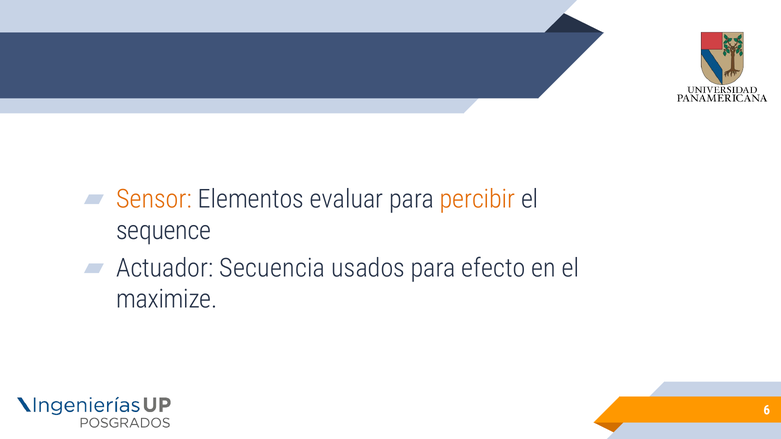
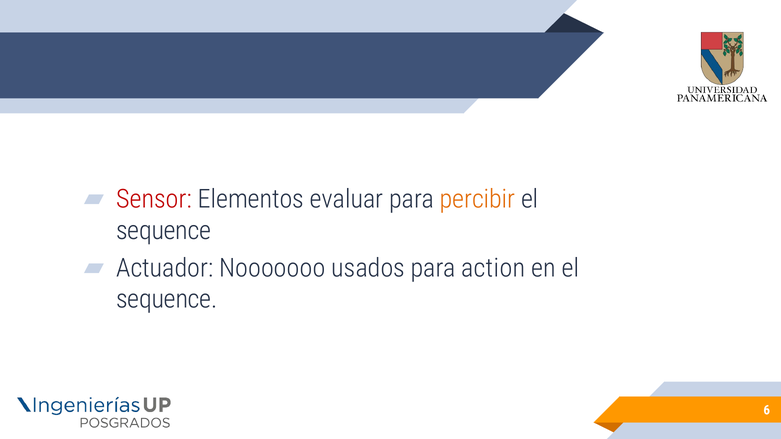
Sensor colour: orange -> red (154, 199)
Secuencia: Secuencia -> Nooooooo (272, 268)
efecto: efecto -> action (493, 268)
maximize: maximize -> sequence (167, 300)
